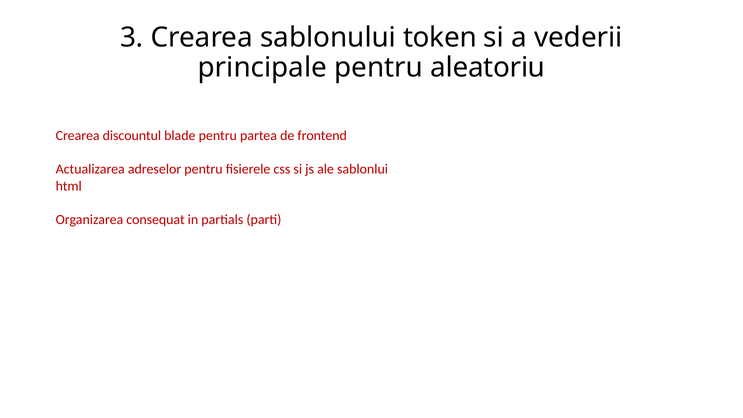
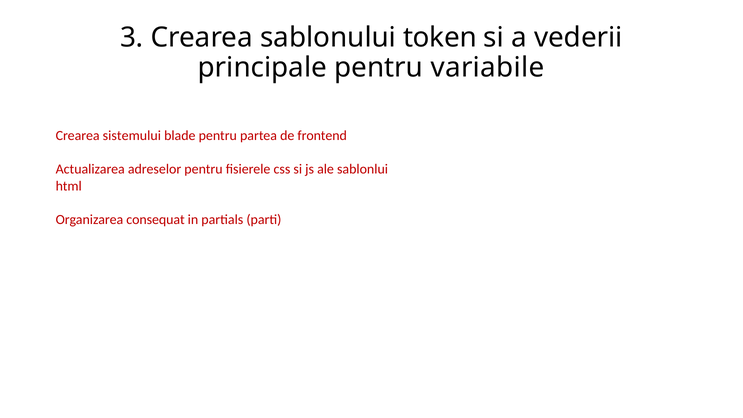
aleatoriu: aleatoriu -> variabile (487, 68)
discountul: discountul -> sistemului (132, 136)
